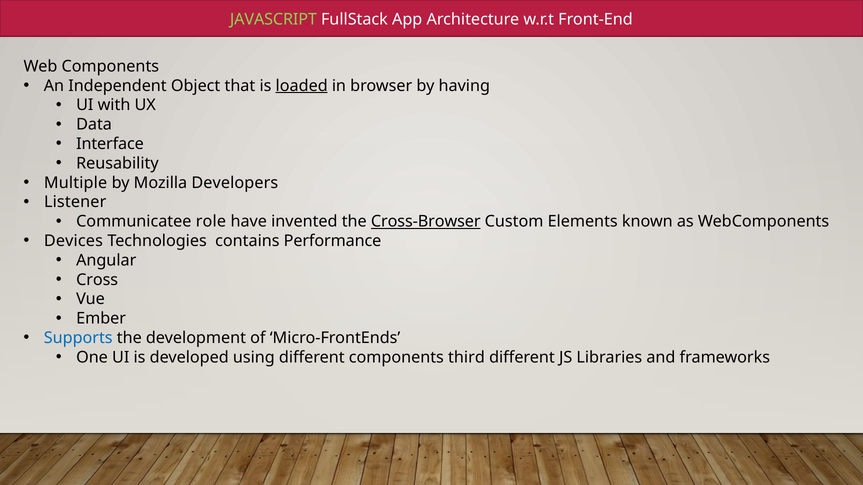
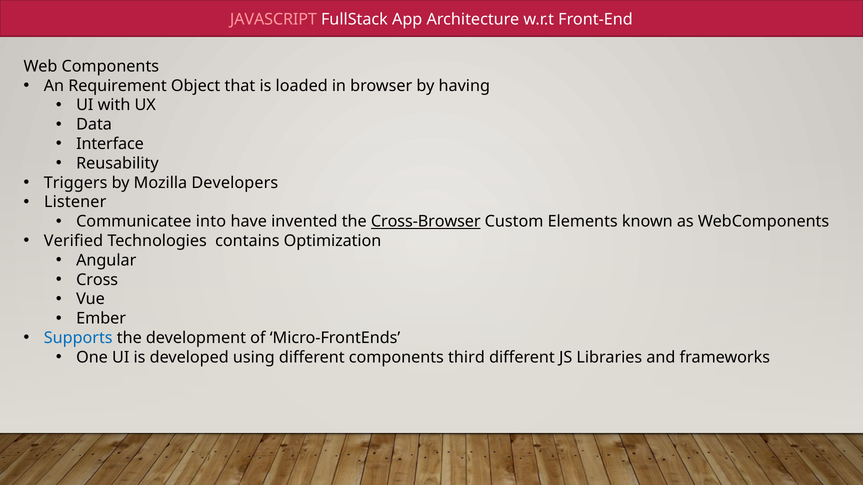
JAVASCRIPT colour: light green -> pink (273, 19)
Independent: Independent -> Requirement (118, 86)
loaded underline: present -> none (302, 86)
Multiple: Multiple -> Triggers (76, 183)
role: role -> into (211, 222)
Devices: Devices -> Verified (73, 241)
Performance: Performance -> Optimization (333, 241)
